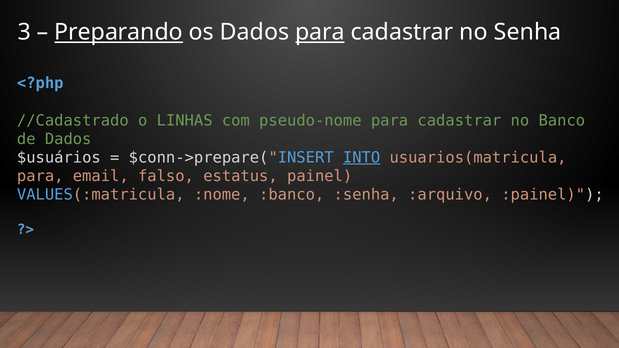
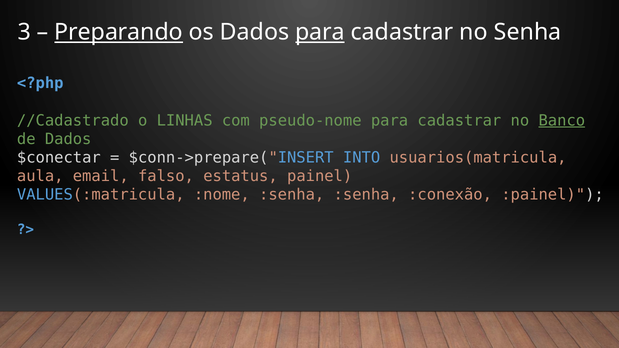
Banco underline: none -> present (562, 120)
$usuários: $usuários -> $conectar (59, 158)
INTO underline: present -> none (362, 158)
para: para -> aula (40, 176)
:nome :banco: :banco -> :senha (292, 195)
:arquivo: :arquivo -> :conexão (450, 195)
